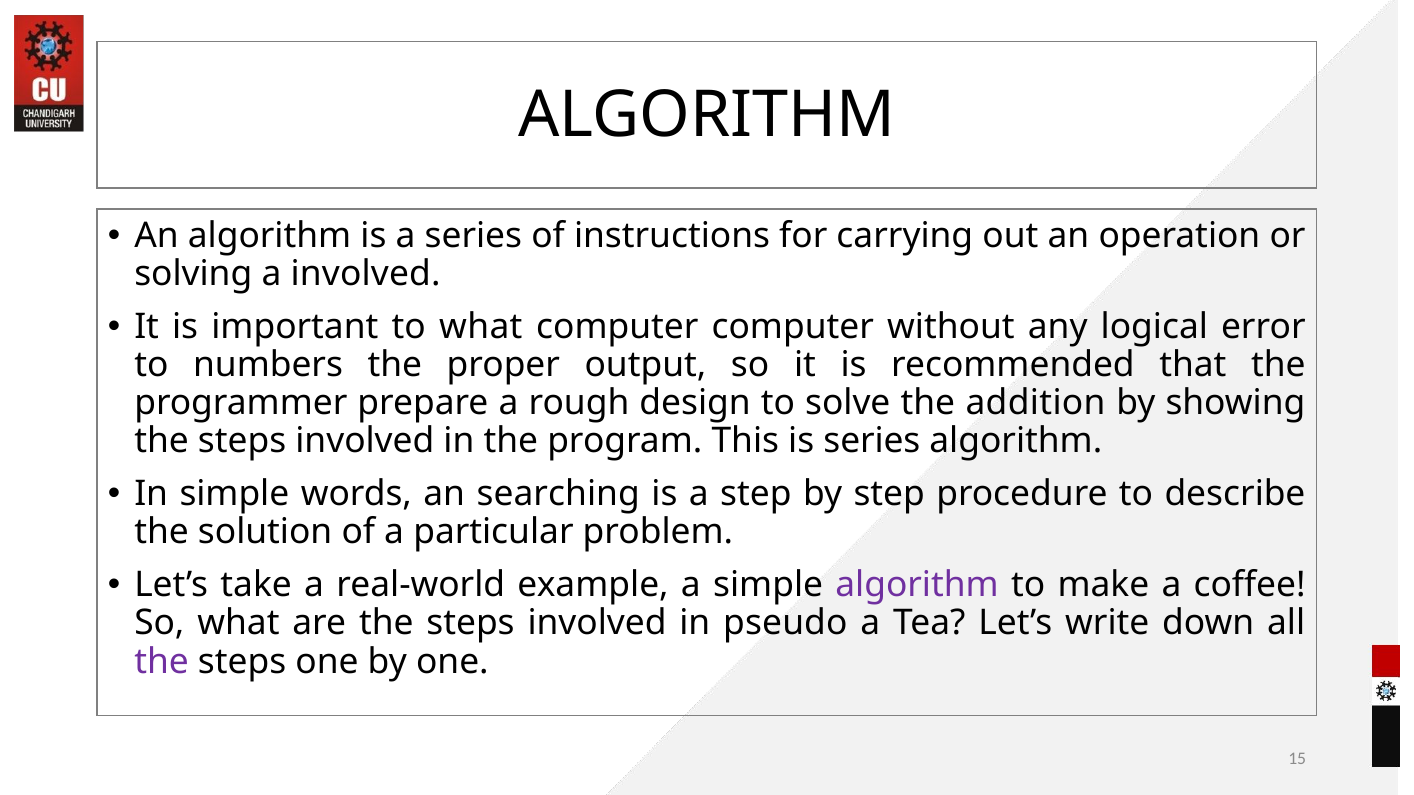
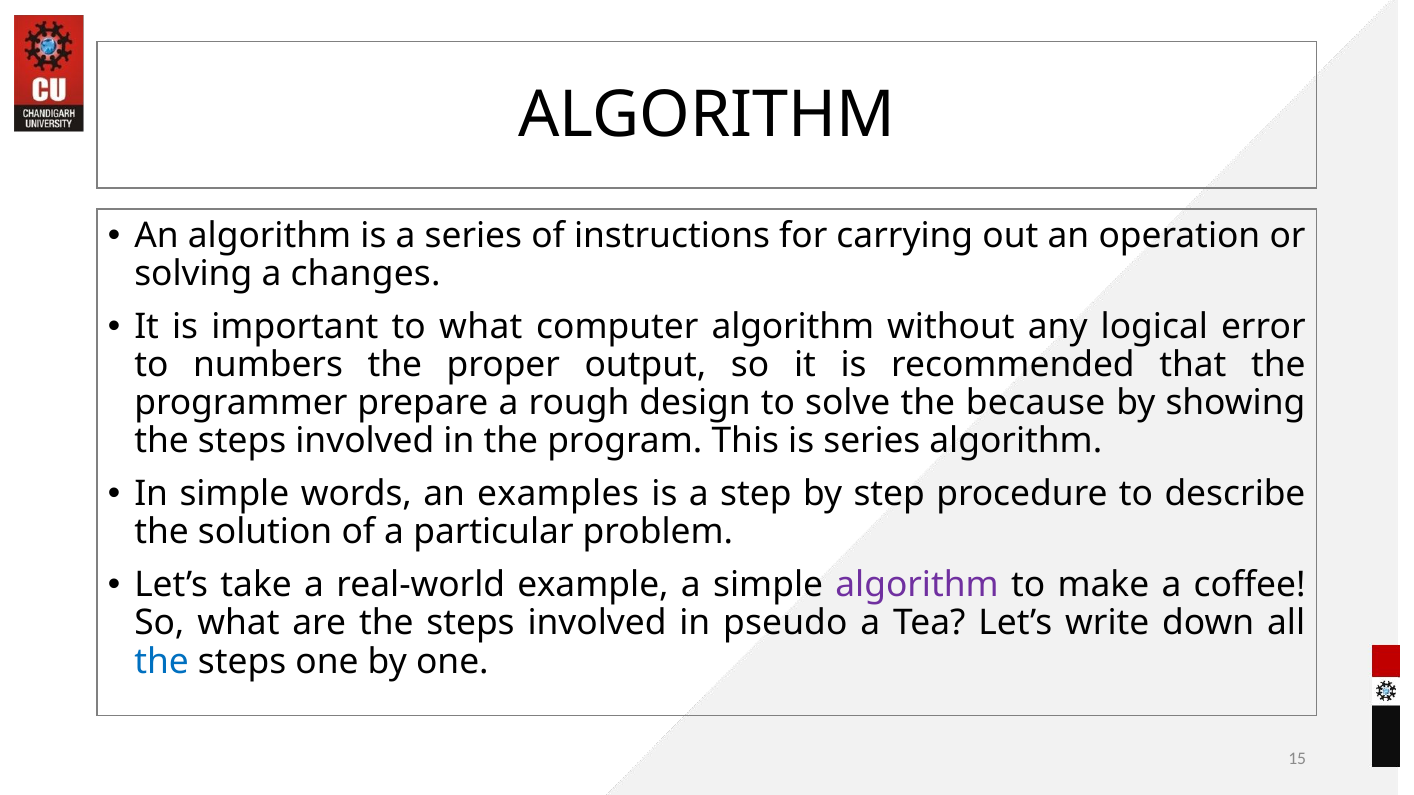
a involved: involved -> changes (366, 274)
computer computer: computer -> algorithm (793, 327)
addition: addition -> because (1036, 403)
searching: searching -> examples (558, 494)
the colour: purple -> blue (162, 662)
